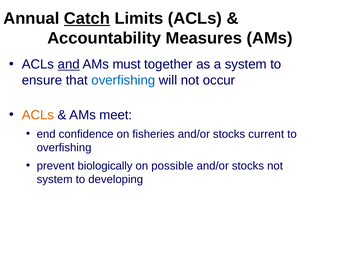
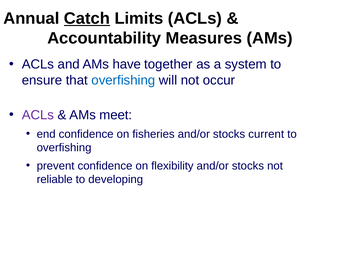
and underline: present -> none (69, 64)
must: must -> have (127, 64)
ACLs colour: orange -> purple (38, 115)
prevent biologically: biologically -> confidence (105, 166)
possible: possible -> flexibility (172, 166)
system: system -> reliable (55, 179)
